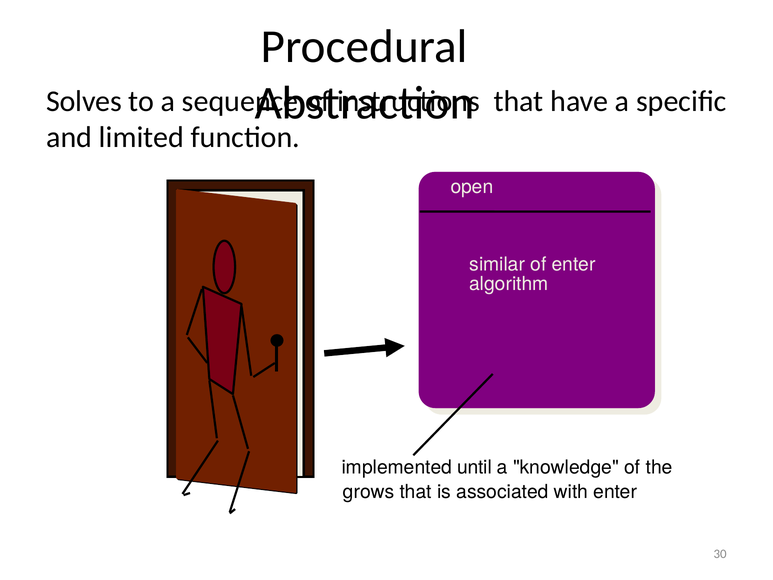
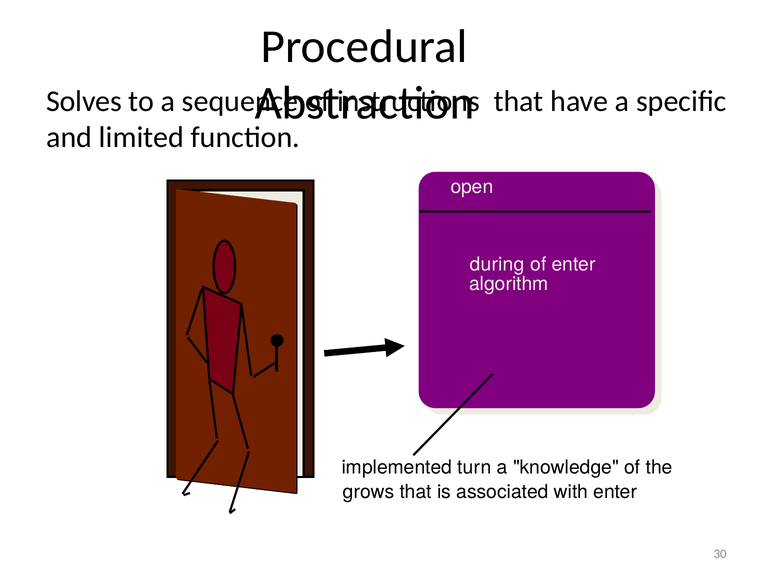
similar: similar -> during (497, 264)
until: until -> turn (474, 467)
